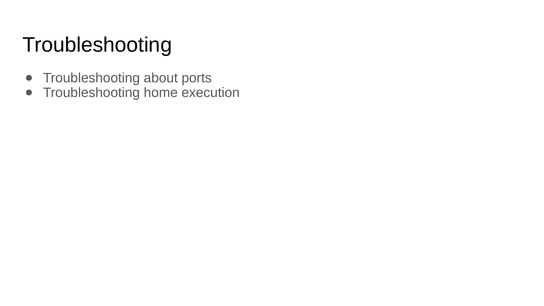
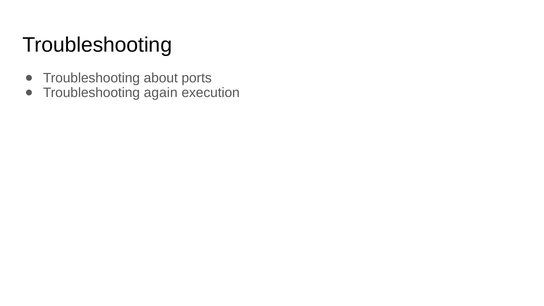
home: home -> again (161, 93)
